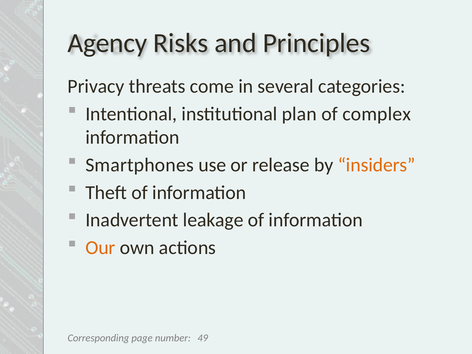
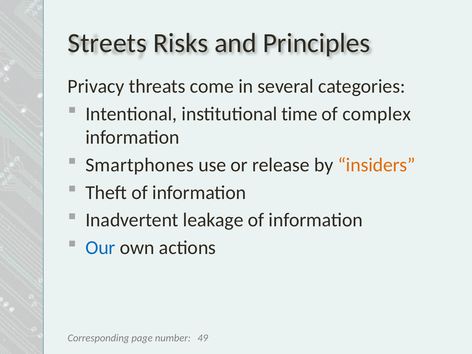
Agency: Agency -> Streets (107, 43)
plan: plan -> time (300, 114)
Our colour: orange -> blue (100, 248)
